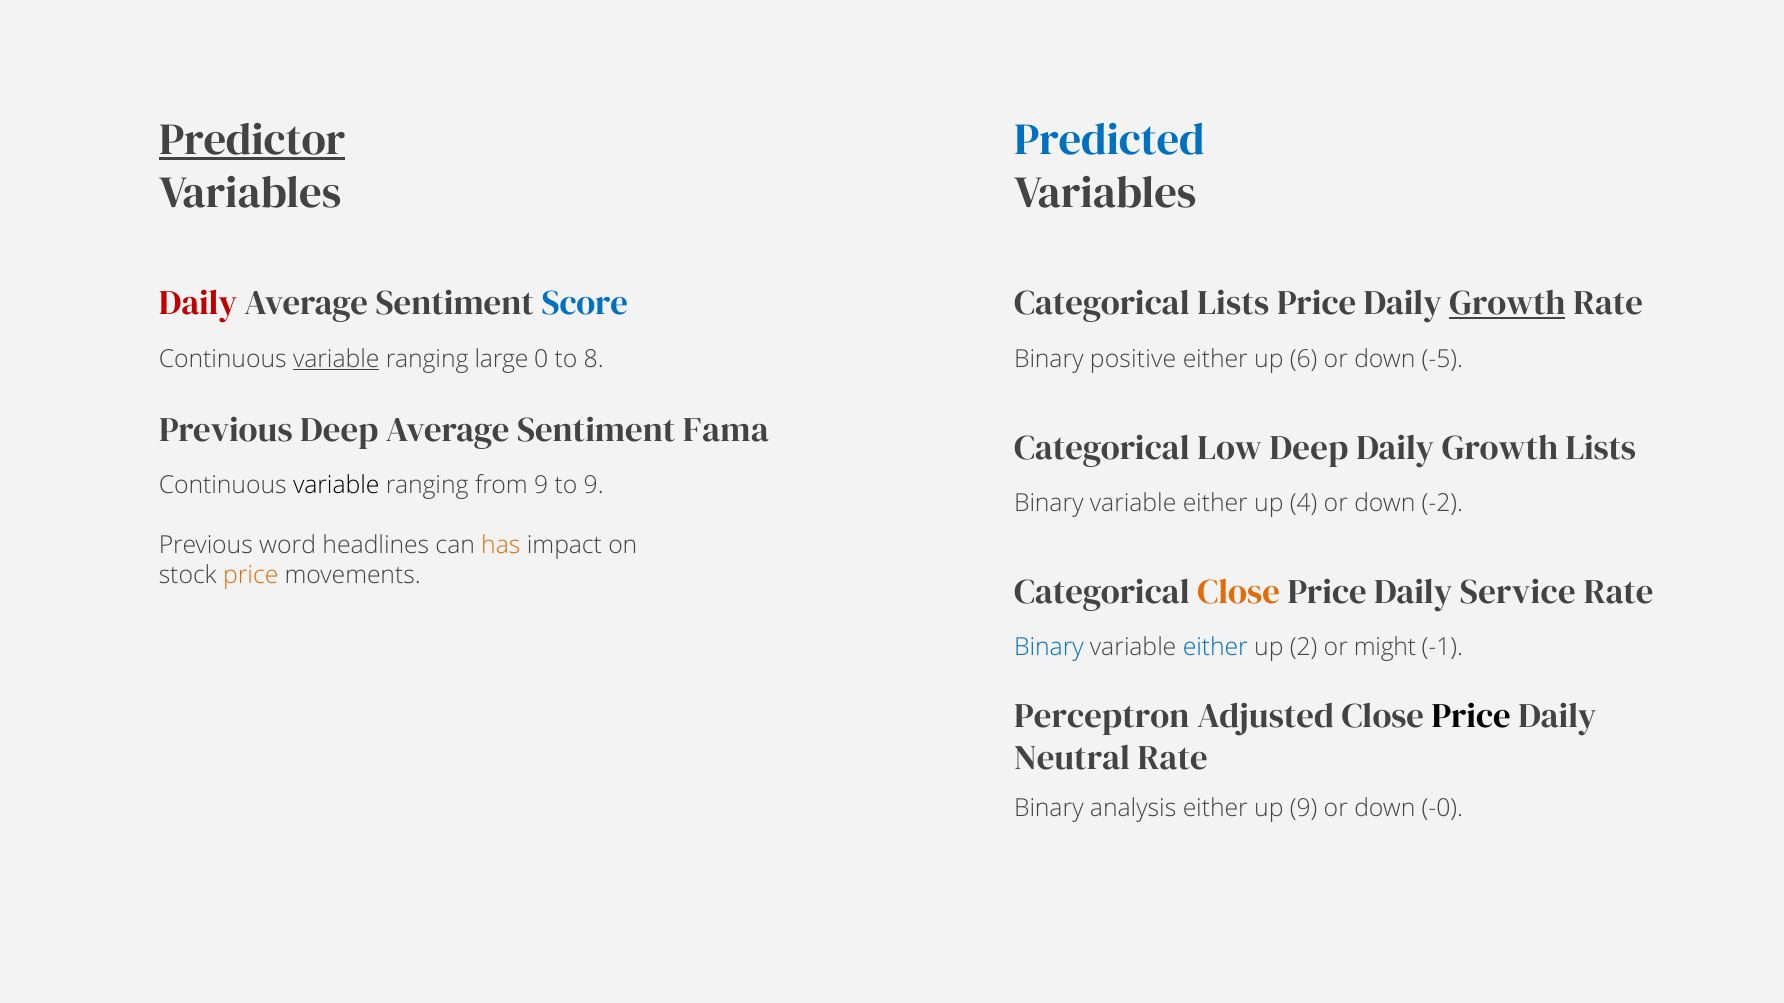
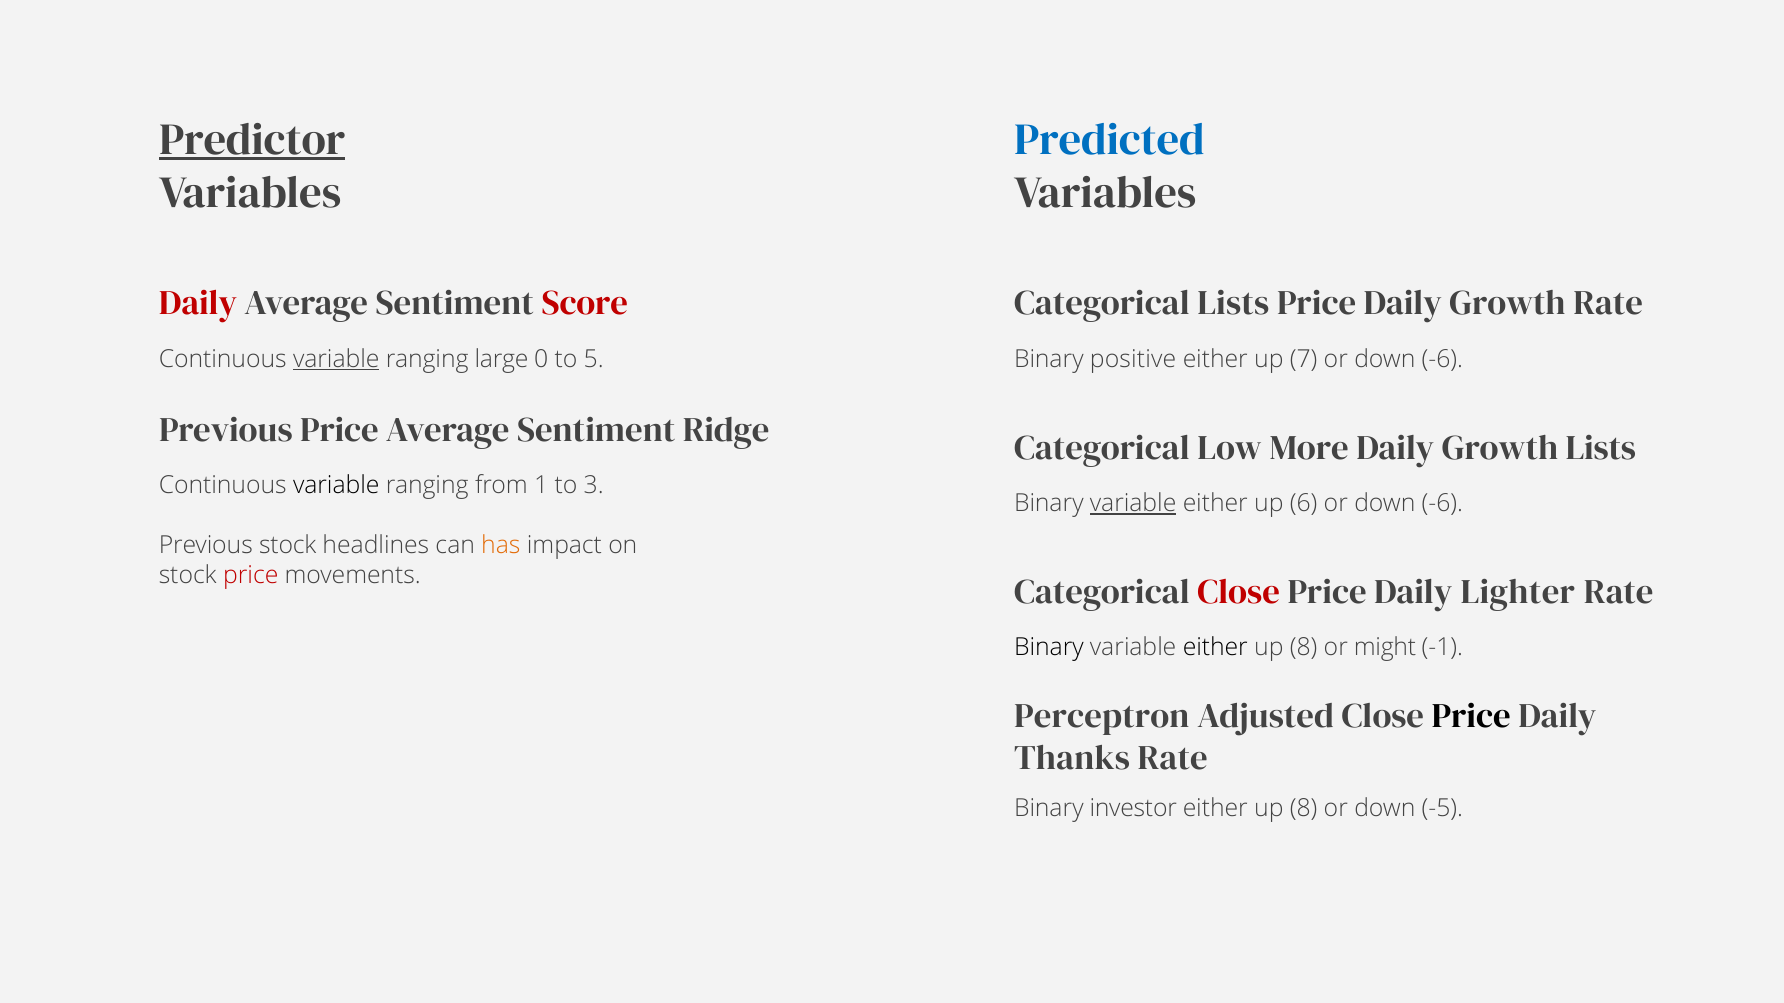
Score colour: blue -> red (585, 304)
Growth underline: present -> none (1508, 304)
8: 8 -> 5 (594, 359)
6: 6 -> 7 (1304, 359)
-5: -5 -> -6 (1442, 359)
Previous Deep: Deep -> Price (339, 431)
Fama: Fama -> Ridge (726, 431)
Low Deep: Deep -> More (1309, 448)
from 9: 9 -> 1 (541, 486)
to 9: 9 -> 3 (594, 486)
variable underline: none -> present (1133, 503)
4: 4 -> 6 (1304, 503)
-2: -2 -> -6 (1442, 503)
Previous word: word -> stock (288, 546)
price colour: orange -> red (251, 575)
Close colour: orange -> red (1239, 593)
Service: Service -> Lighter (1518, 593)
Binary colour: blue -> black (1049, 648)
either colour: blue -> black (1215, 648)
2: 2 -> 8 (1304, 648)
Neutral: Neutral -> Thanks (1072, 758)
analysis: analysis -> investor (1133, 809)
9: 9 -> 8 (1304, 809)
-0: -0 -> -5 (1442, 809)
